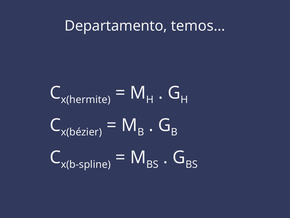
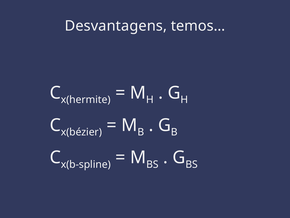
Departamento: Departamento -> Desvantagens (116, 26)
